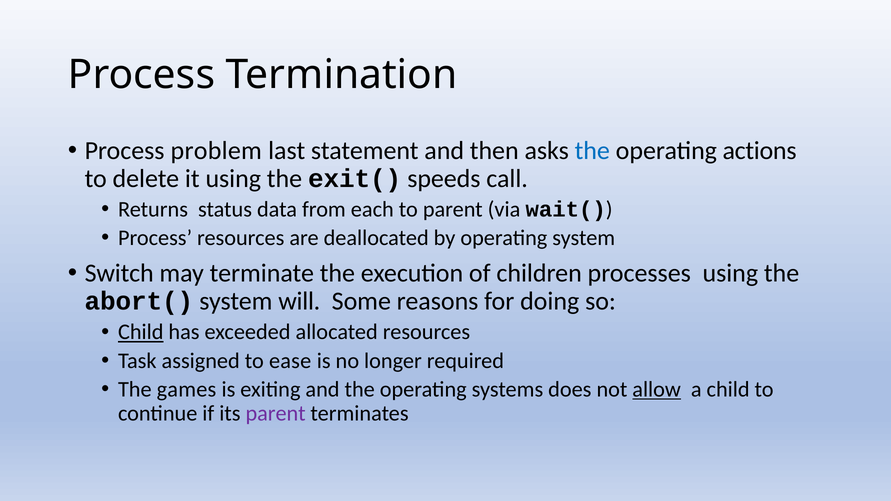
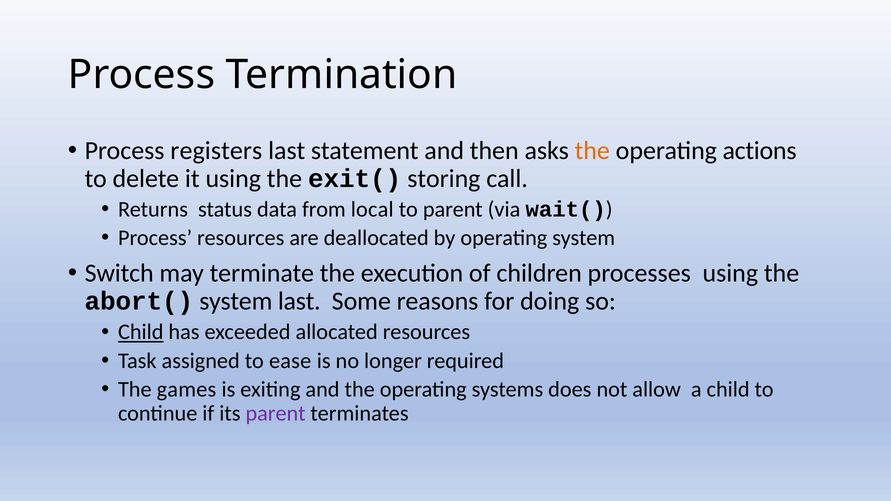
problem: problem -> registers (216, 151)
the colour: blue -> orange (592, 151)
speeds: speeds -> storing (444, 179)
each: each -> local (372, 209)
system will: will -> last (299, 301)
allow underline: present -> none (657, 390)
